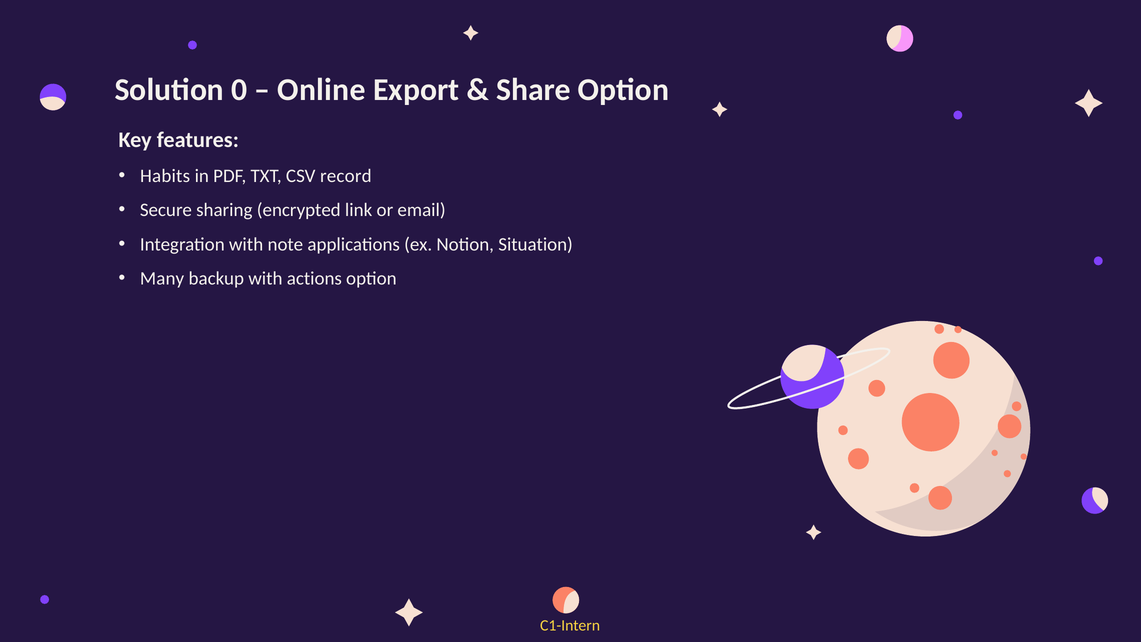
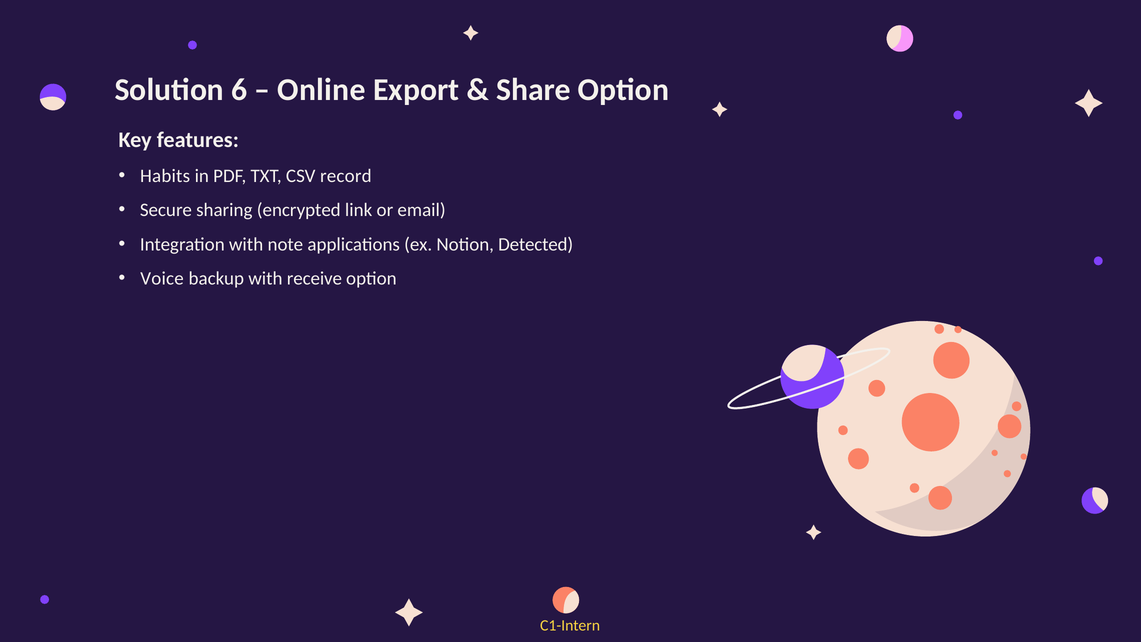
0: 0 -> 6 (239, 90)
Situation: Situation -> Detected (536, 244)
Many: Many -> Voice (162, 279)
actions: actions -> receive (314, 279)
